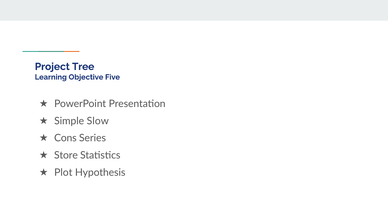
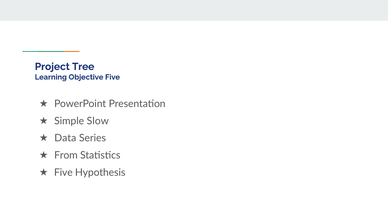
Cons: Cons -> Data (65, 138)
Store: Store -> From (66, 155)
Plot: Plot -> Five (63, 173)
